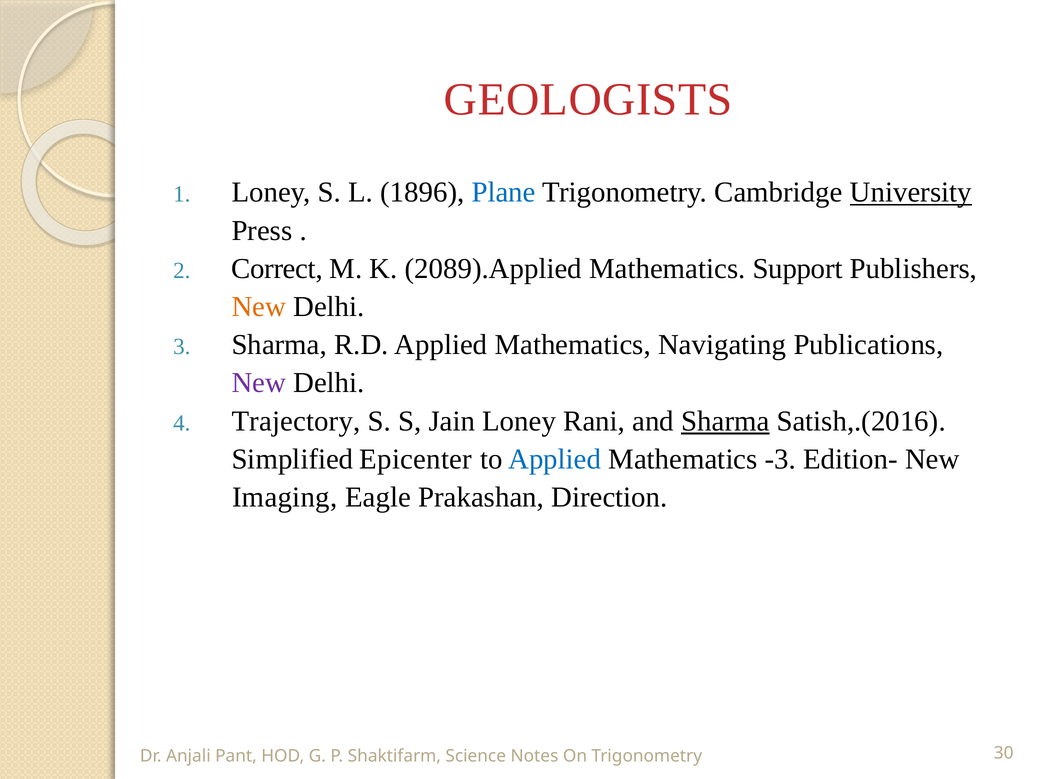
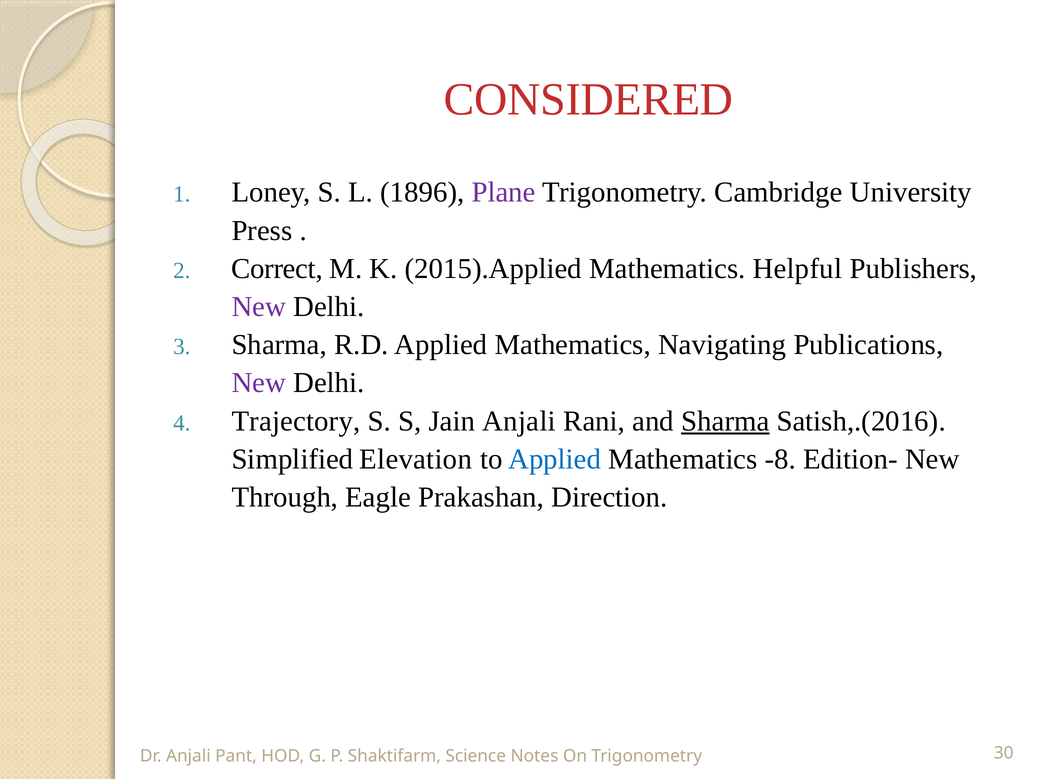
GEOLOGISTS: GEOLOGISTS -> CONSIDERED (588, 99)
Plane colour: blue -> purple (504, 192)
University underline: present -> none (911, 192)
2089).Applied: 2089).Applied -> 2015).Applied (493, 268)
Support: Support -> Helpful (797, 268)
New colour: orange -> purple (259, 307)
Jain Loney: Loney -> Anjali (519, 421)
Epicenter: Epicenter -> Elevation (416, 459)
-3: -3 -> -8 (780, 459)
Imaging: Imaging -> Through (285, 497)
